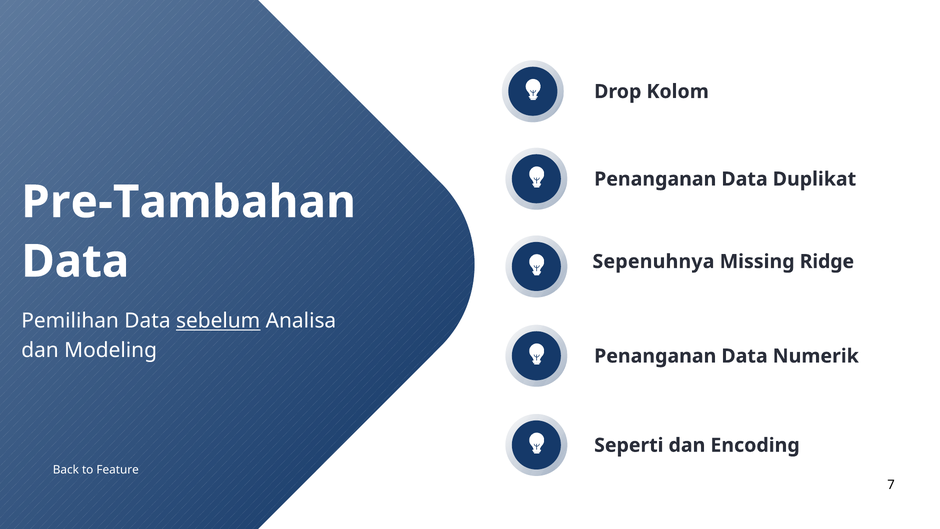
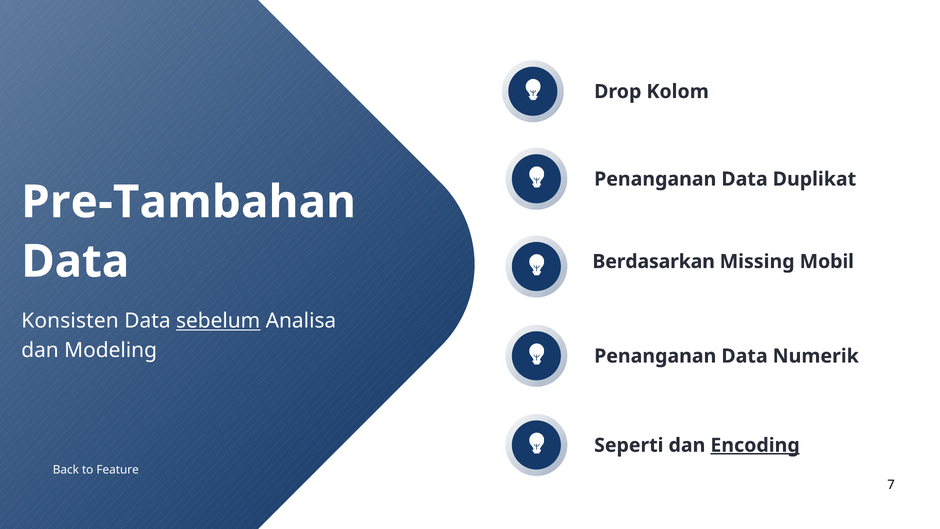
Sepenuhnya: Sepenuhnya -> Berdasarkan (654, 261)
Ridge: Ridge -> Mobil (827, 261)
Pemilihan: Pemilihan -> Konsisten (70, 321)
Encoding underline: none -> present (755, 445)
